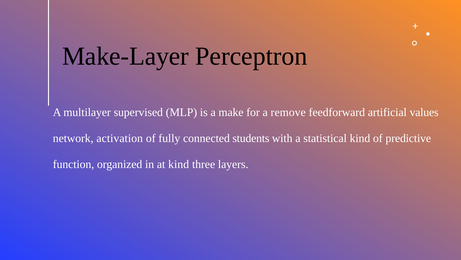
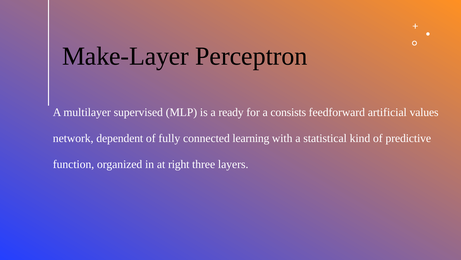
make: make -> ready (231, 112)
remove: remove -> consists (288, 112)
activation: activation -> dependent (120, 138)
students: students -> learning (251, 138)
at kind: kind -> right (179, 164)
